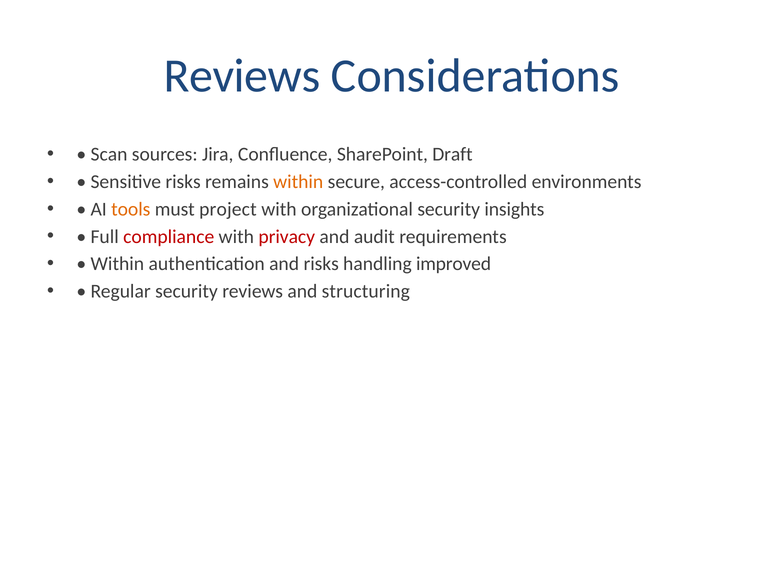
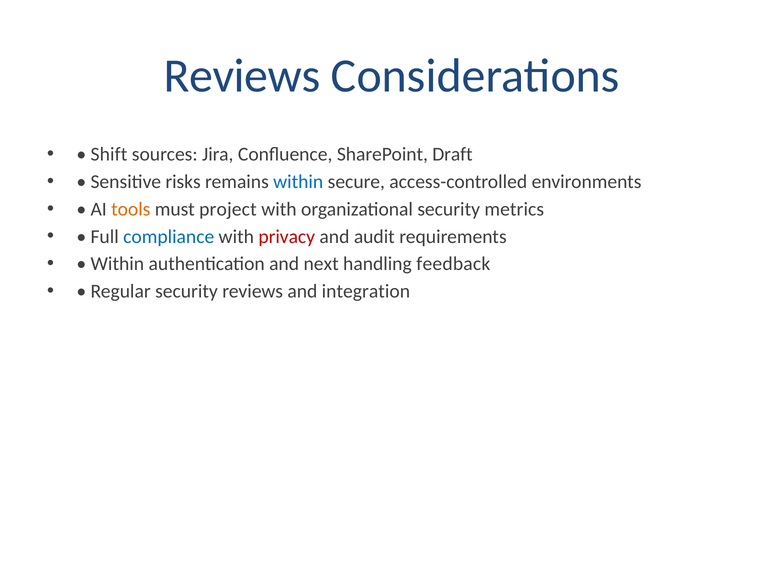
Scan: Scan -> Shift (109, 154)
within colour: orange -> blue (298, 182)
insights: insights -> metrics (514, 209)
compliance colour: red -> blue (169, 237)
and risks: risks -> next (321, 264)
improved: improved -> feedback (453, 264)
structuring: structuring -> integration (366, 291)
